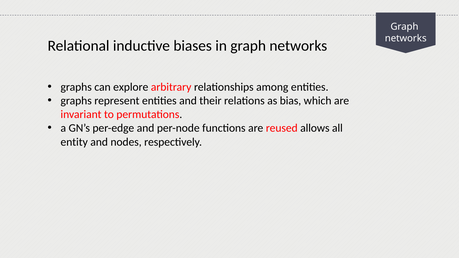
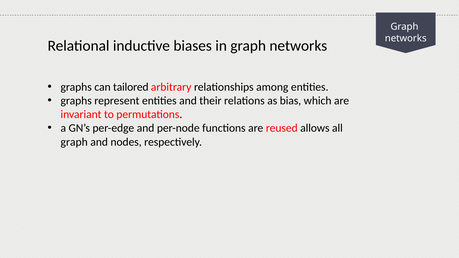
explore: explore -> tailored (131, 87)
entity: entity -> graph (74, 142)
